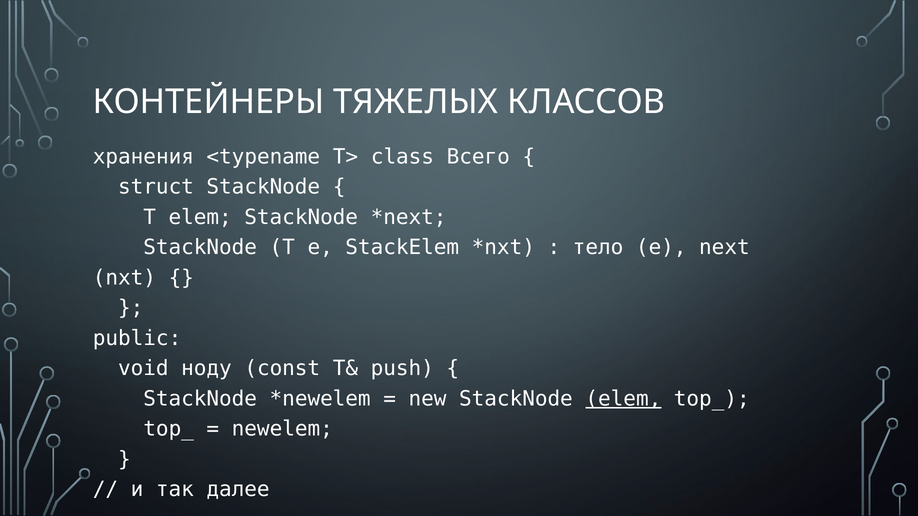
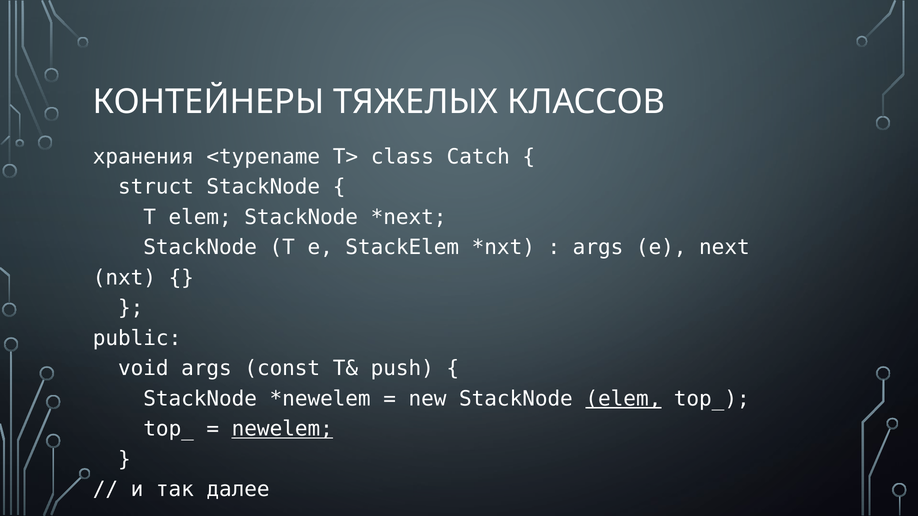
Всего: Всего -> Catch (478, 157)
тело: тело -> args (598, 248)
void ноду: ноду -> args (207, 369)
newelem underline: none -> present (282, 429)
